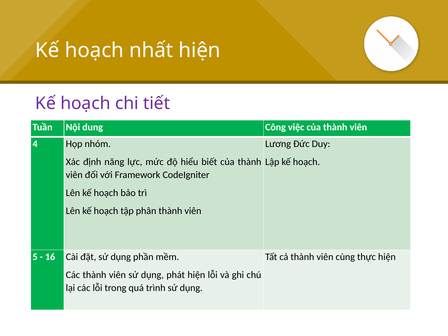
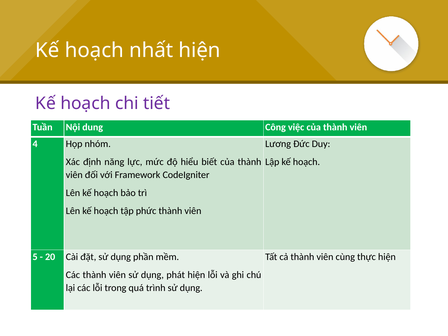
phân: phân -> phức (146, 211)
16: 16 -> 20 (50, 257)
